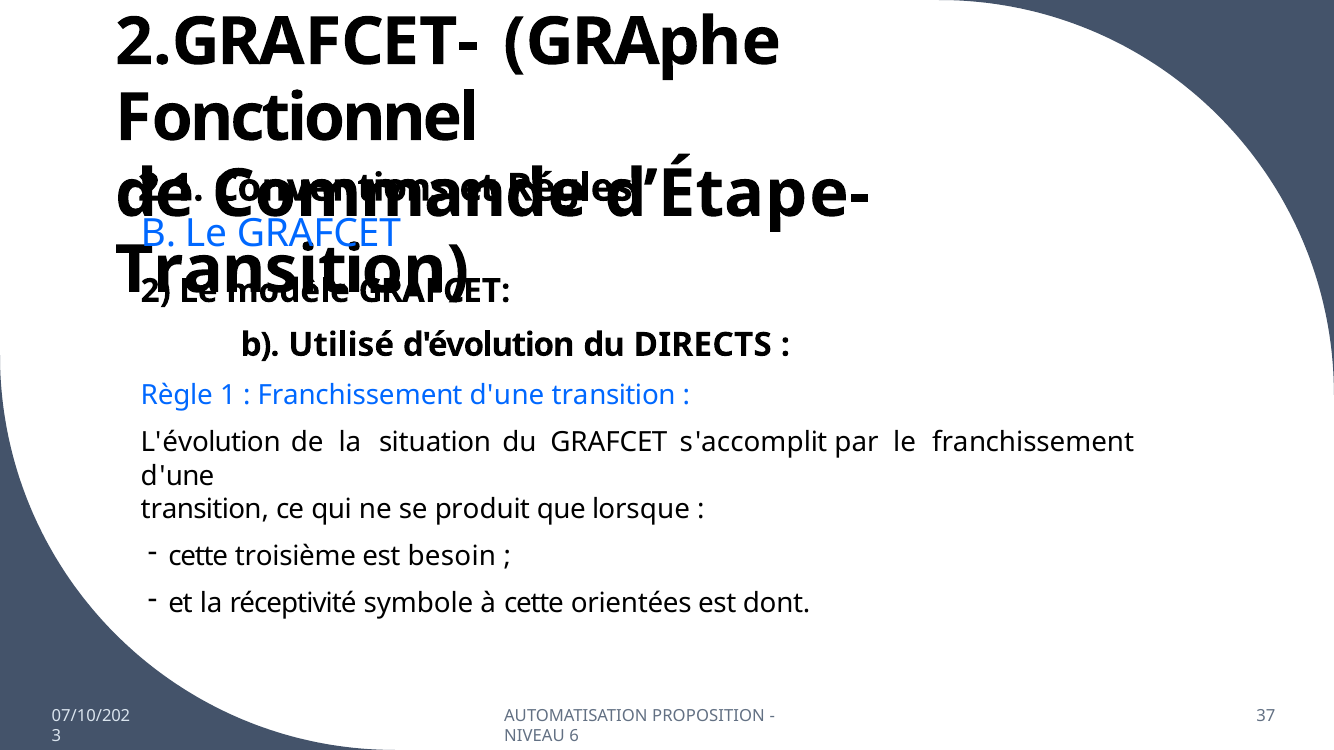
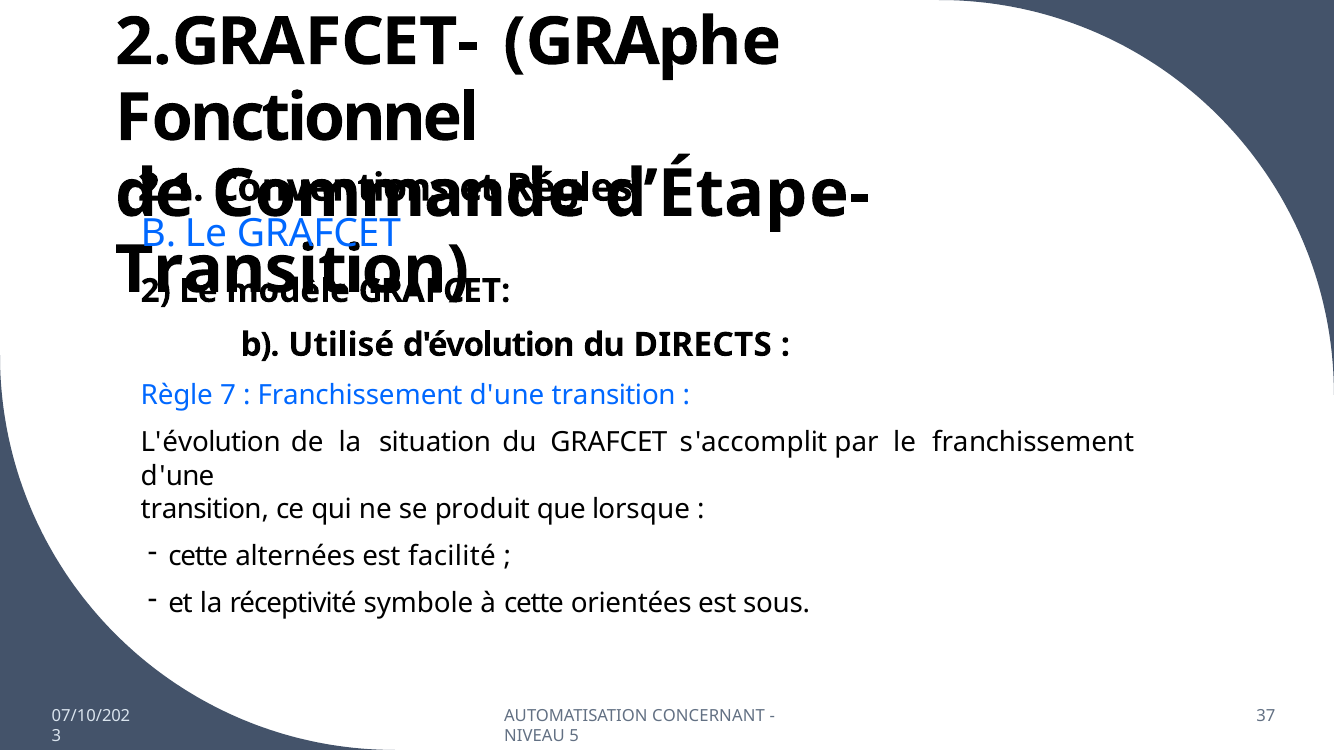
1: 1 -> 7 (228, 396)
troisième: troisième -> alternées (295, 557)
besoin: besoin -> facilité (452, 557)
dont: dont -> sous (777, 604)
PROPOSITION: PROPOSITION -> CONCERNANT (708, 716)
6: 6 -> 5 (574, 736)
